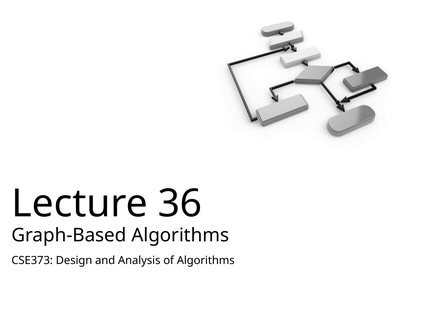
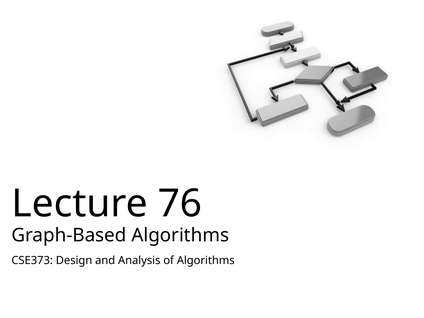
36: 36 -> 76 (180, 204)
